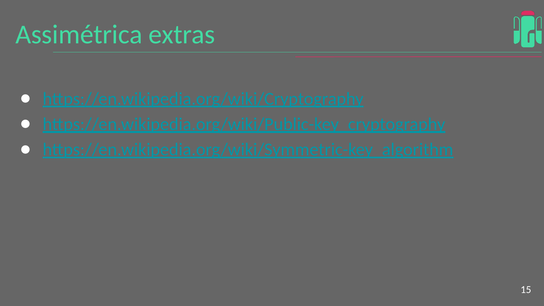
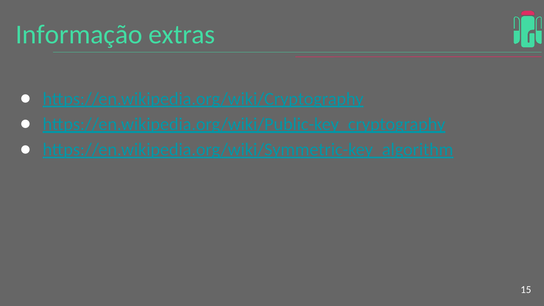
Assimétrica: Assimétrica -> Informação (79, 35)
